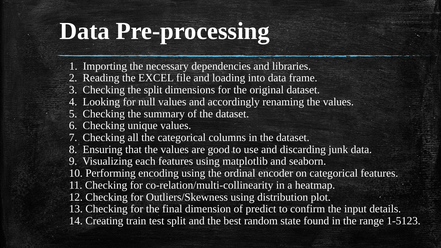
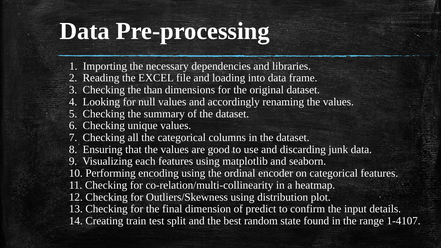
the split: split -> than (153, 90)
1-5123: 1-5123 -> 1-4107 (404, 221)
